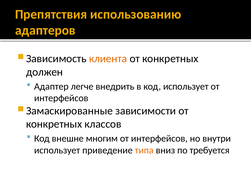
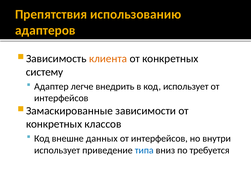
должен: должен -> систему (45, 72)
многим: многим -> данных (102, 139)
типа colour: orange -> blue (144, 150)
